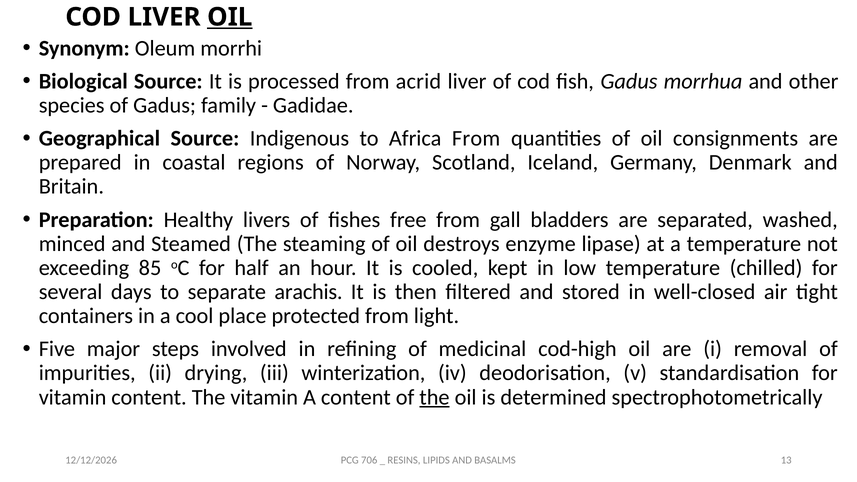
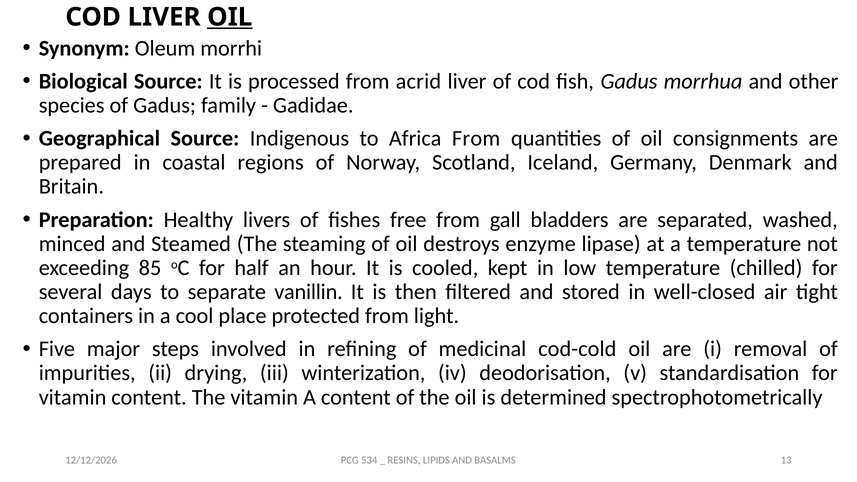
arachis: arachis -> vanillin (309, 292)
cod-high: cod-high -> cod-cold (577, 349)
the underline: present -> none (434, 397)
706: 706 -> 534 (369, 460)
